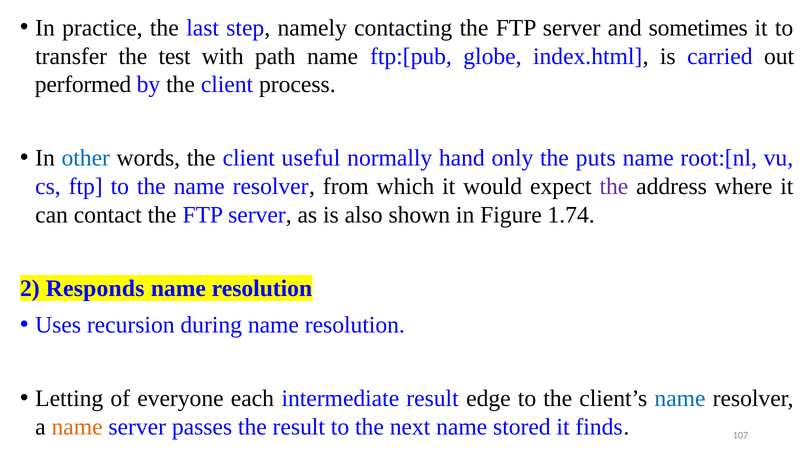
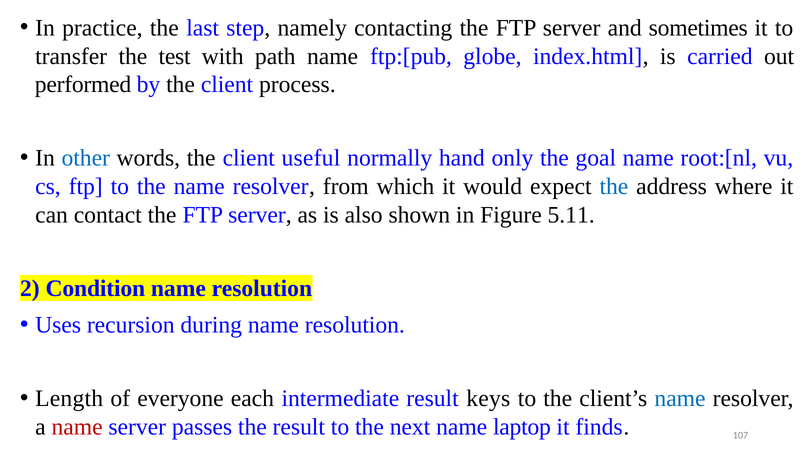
puts: puts -> goal (596, 158)
the colour: purple -> blue (614, 186)
1.74: 1.74 -> 5.11 (571, 215)
Responds: Responds -> Condition (95, 288)
Letting: Letting -> Length (69, 398)
edge: edge -> keys (488, 398)
name colour: orange -> red (77, 427)
stored: stored -> laptop (522, 427)
